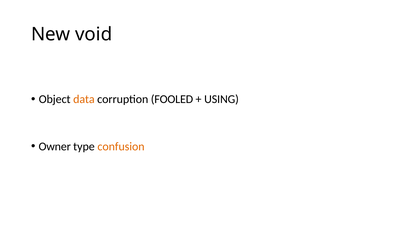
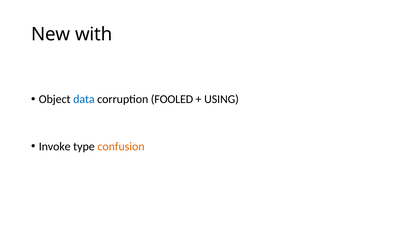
void: void -> with (94, 34)
data colour: orange -> blue (84, 99)
Owner: Owner -> Invoke (55, 146)
